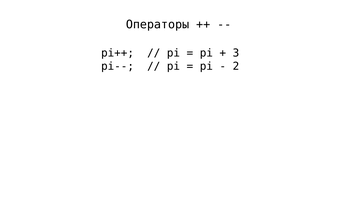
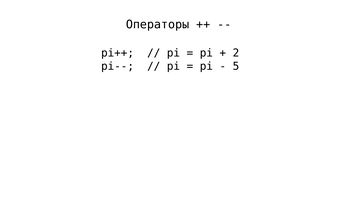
3: 3 -> 2 (236, 53)
2: 2 -> 5 (236, 66)
